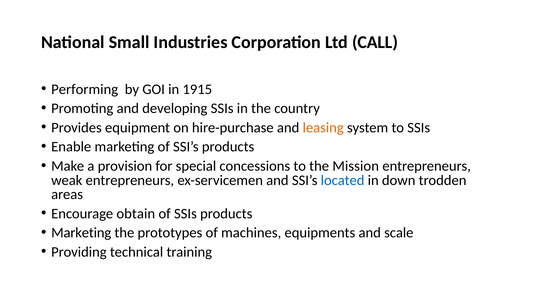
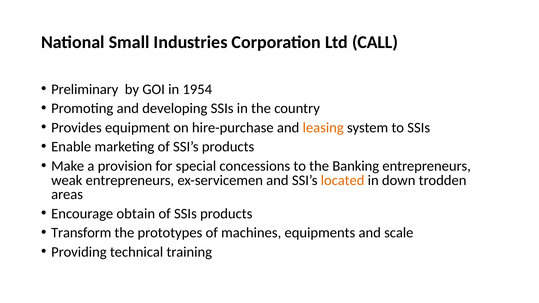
Performing: Performing -> Preliminary (85, 89)
1915: 1915 -> 1954 (197, 89)
Mission: Mission -> Banking (356, 166)
located colour: blue -> orange (343, 180)
Marketing: Marketing -> Transform (81, 233)
